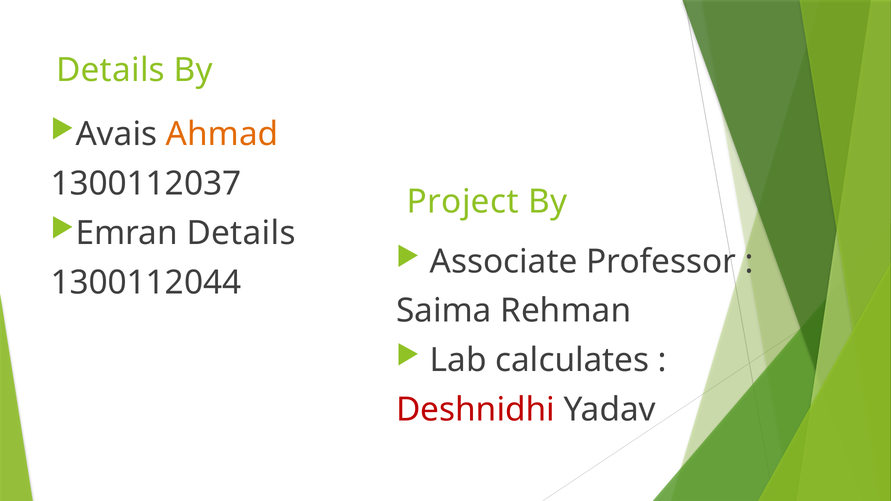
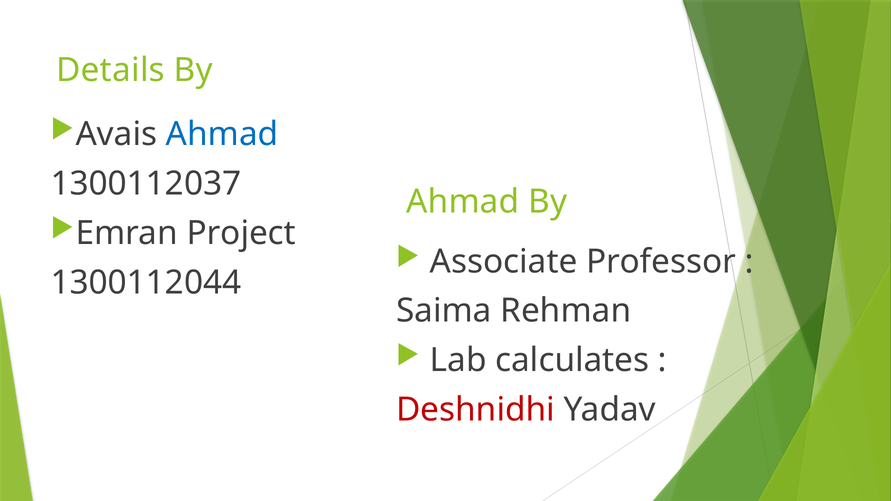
Ahmad colour: orange -> blue (222, 134)
Project: Project -> Ahmad (463, 202)
Emran Details: Details -> Project (241, 233)
